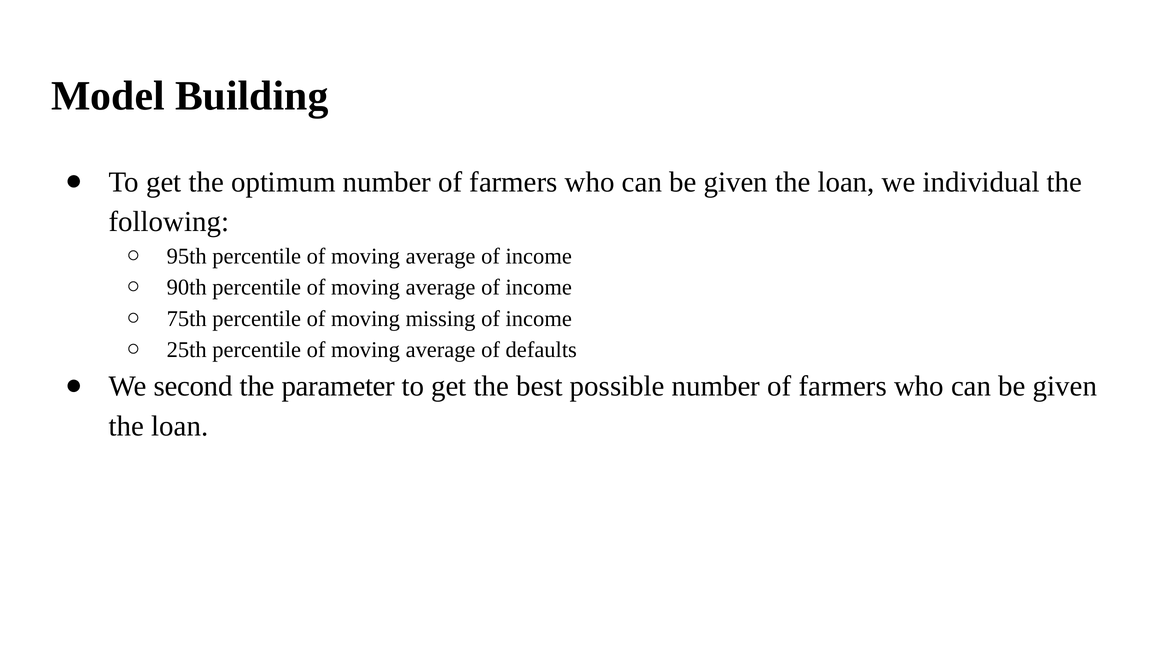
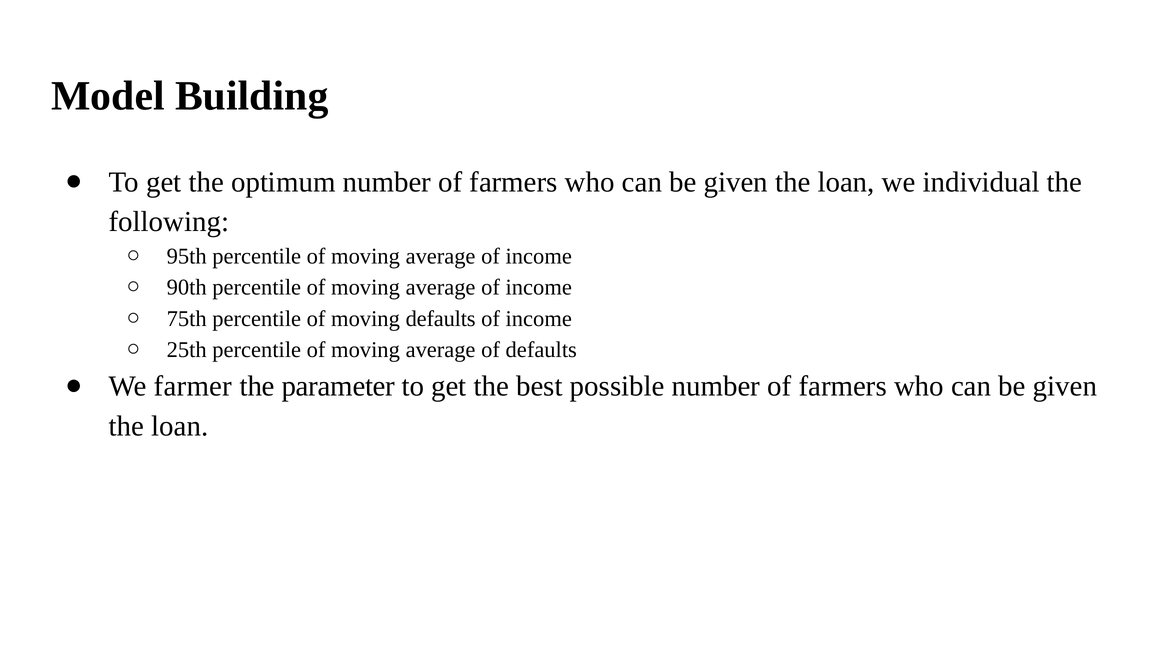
moving missing: missing -> defaults (441, 319)
second: second -> farmer (193, 386)
